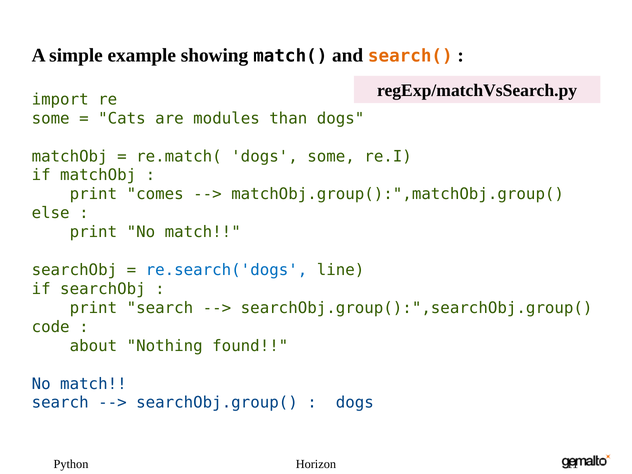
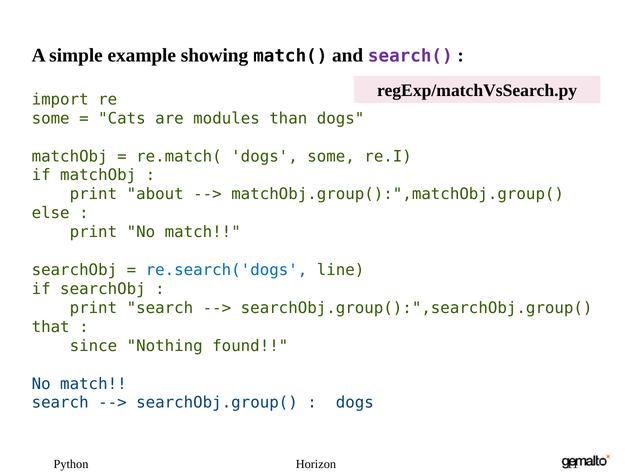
search( colour: orange -> purple (410, 56)
comes: comes -> about (155, 194)
code: code -> that (51, 327)
about: about -> since (93, 346)
